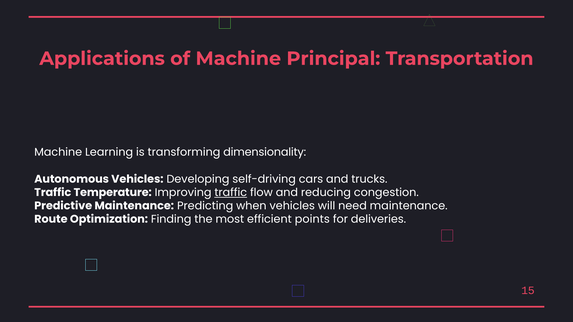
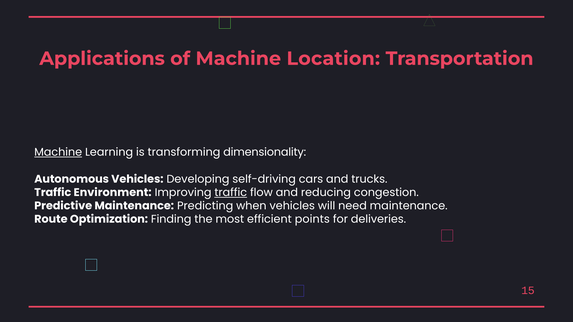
Principal: Principal -> Location (333, 59)
Machine underline: none -> present (58, 152)
Temperature: Temperature -> Environment (113, 193)
